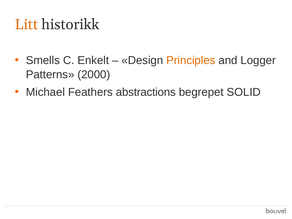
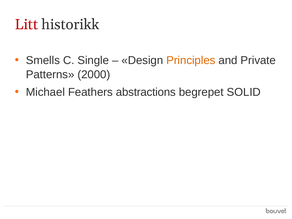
Litt colour: orange -> red (26, 25)
Enkelt: Enkelt -> Single (93, 60)
Logger: Logger -> Private (258, 60)
